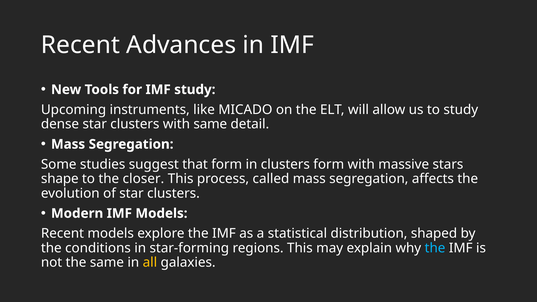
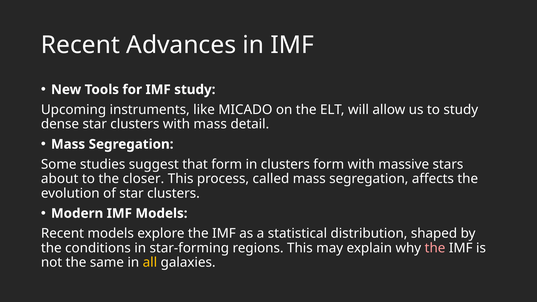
with same: same -> mass (210, 124)
shape: shape -> about (60, 179)
the colour: light blue -> pink (435, 248)
